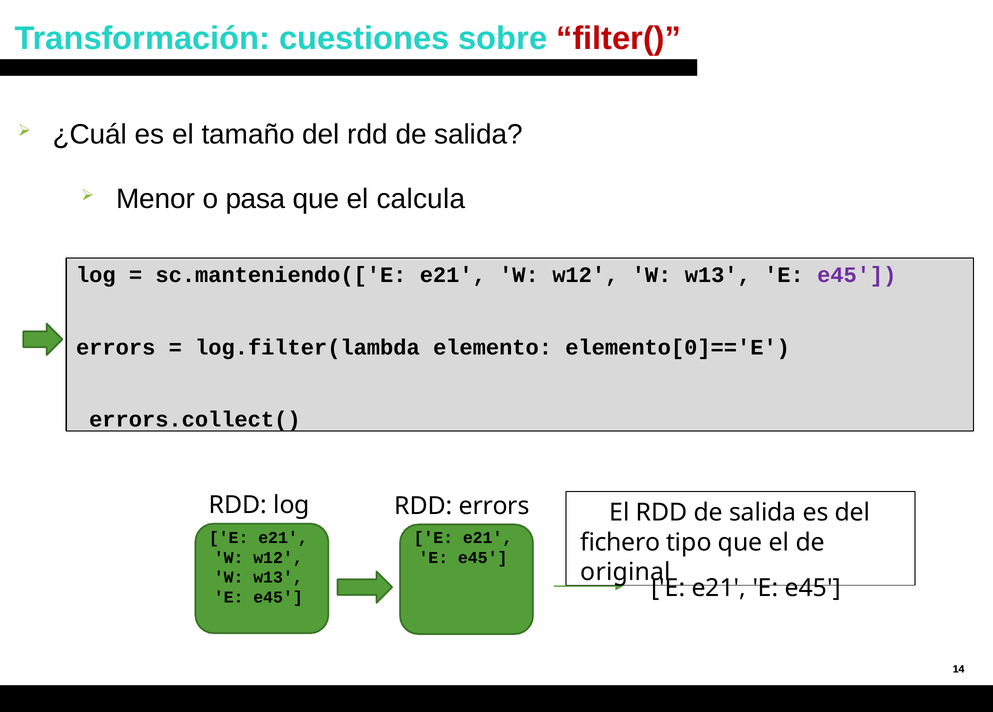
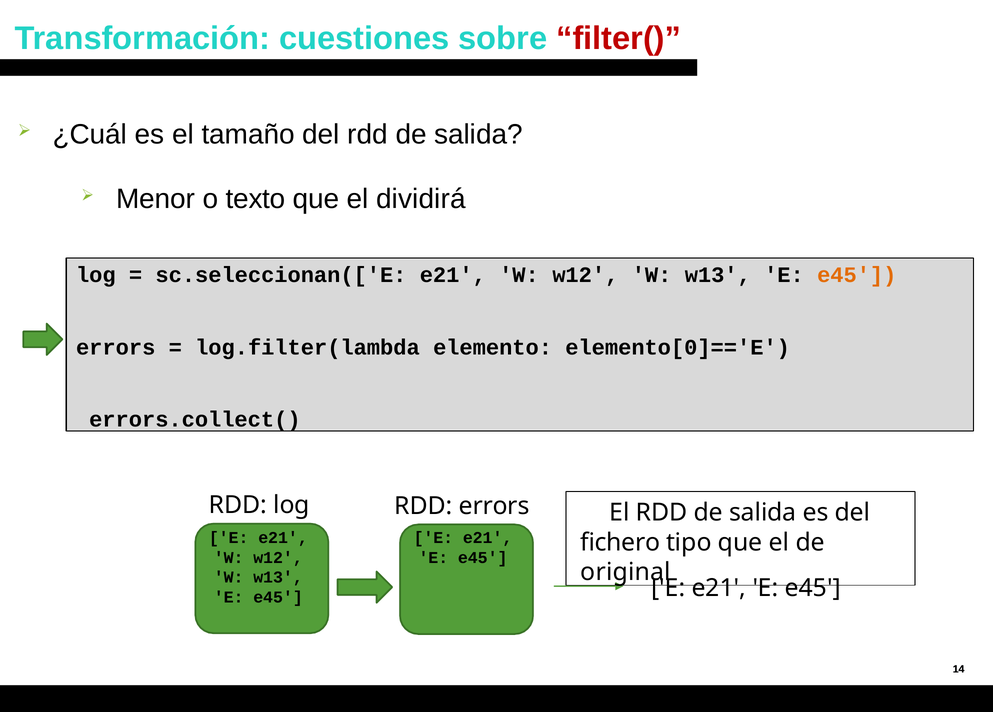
pasa: pasa -> texto (256, 199)
calcula: calcula -> dividirá (421, 199)
sc.manteniendo(['E: sc.manteniendo(['E -> sc.seleccionan(['E (281, 275)
e45 colour: purple -> orange (857, 275)
